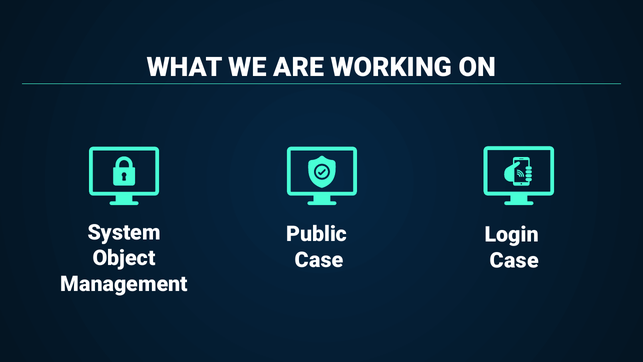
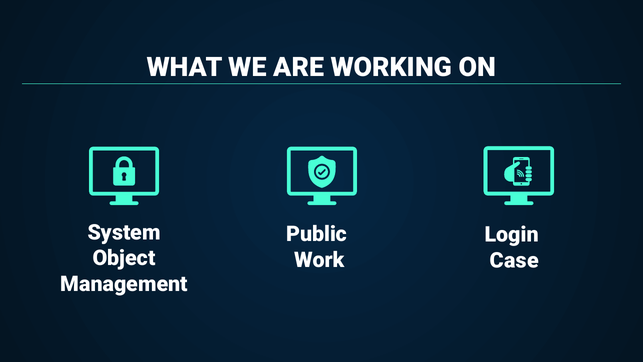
Case: Case -> Work (319, 260)
